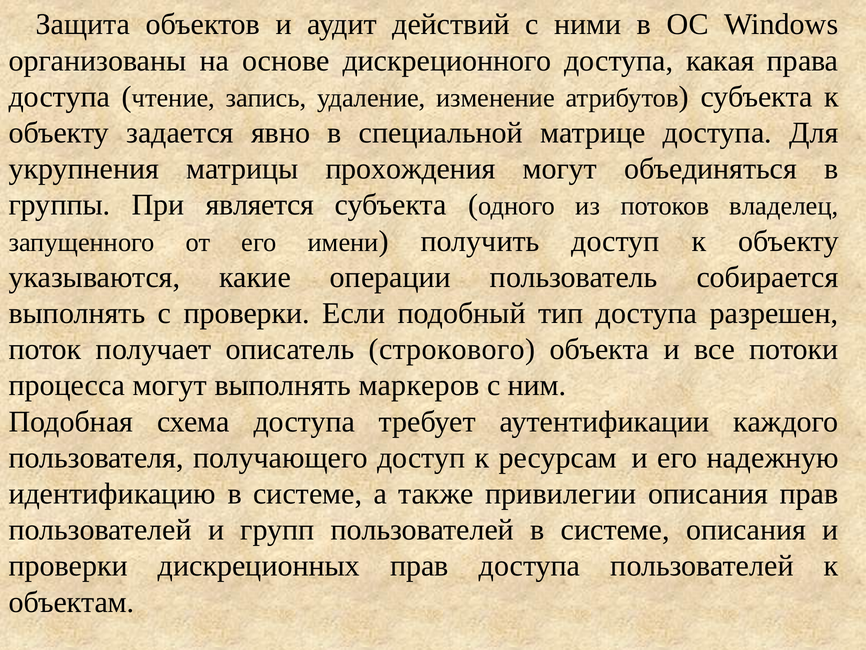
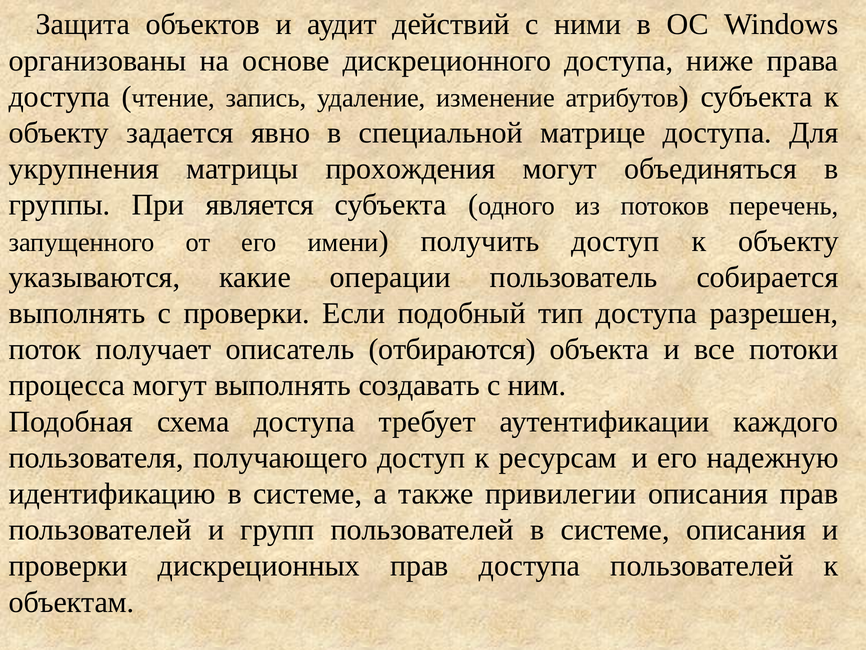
какая: какая -> ниже (720, 61)
владелец: владелец -> перечень (784, 206)
строкового: строкового -> отбираются (452, 349)
маркеров: маркеров -> создавать (419, 385)
